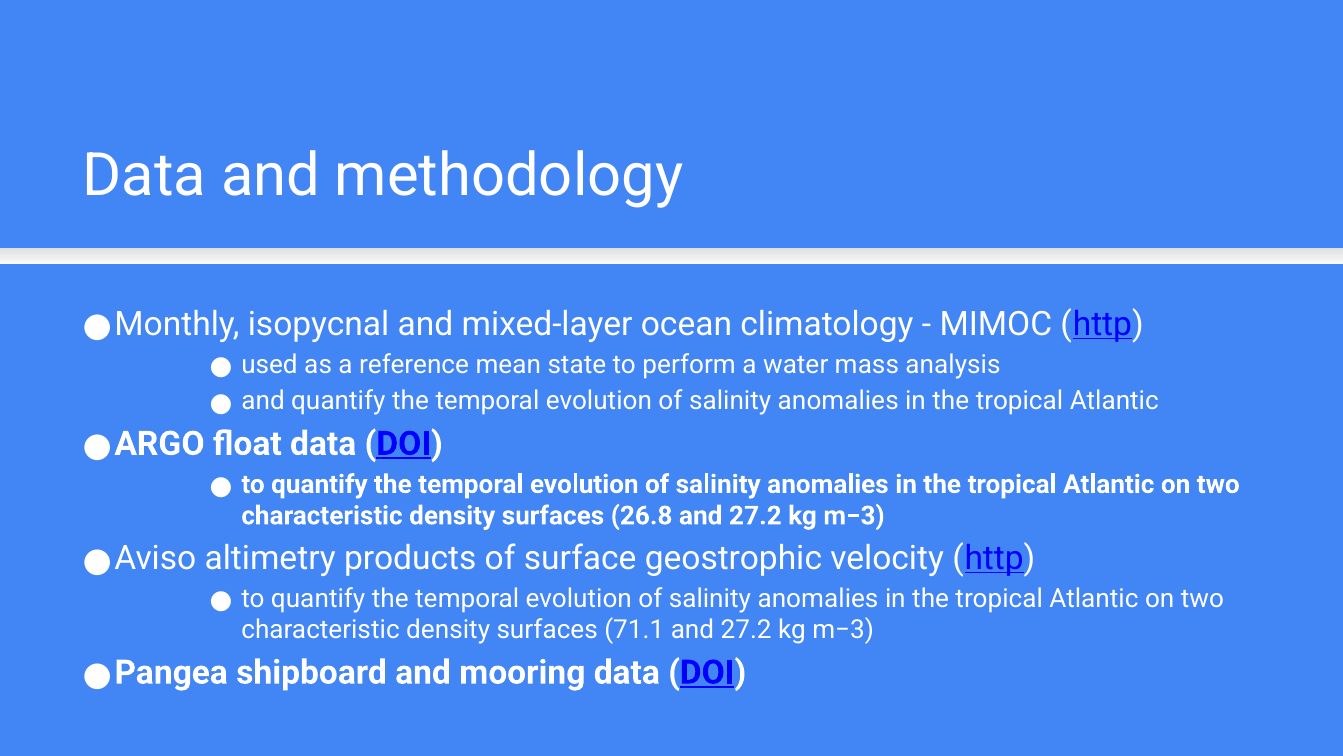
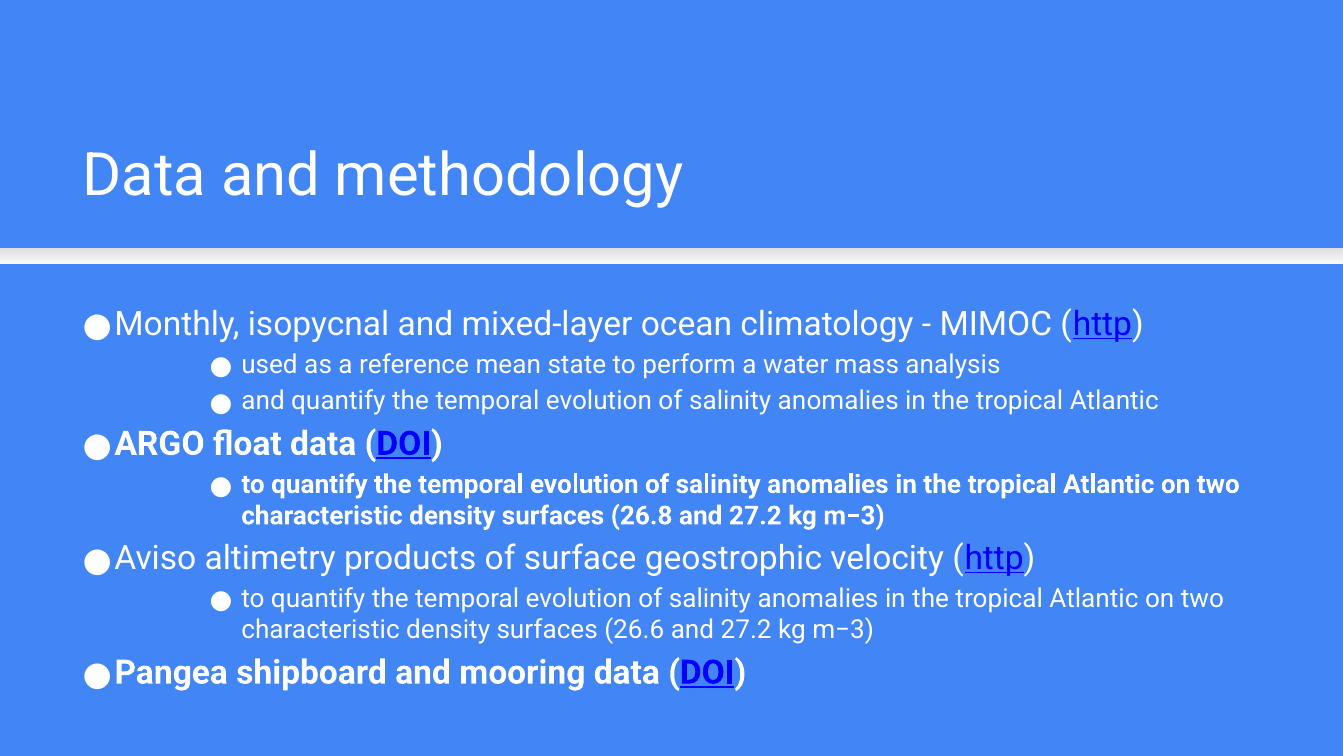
71.1: 71.1 -> 26.6 (634, 630)
